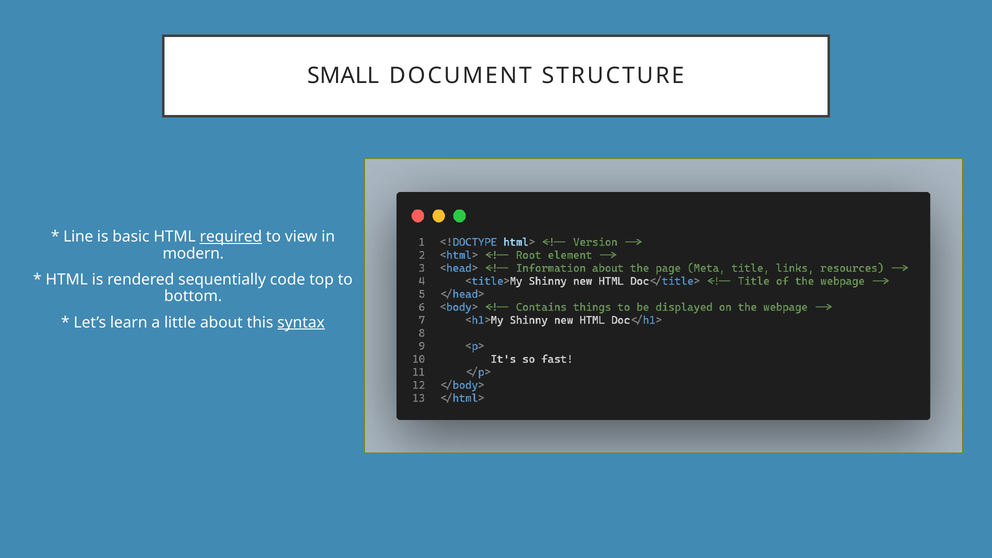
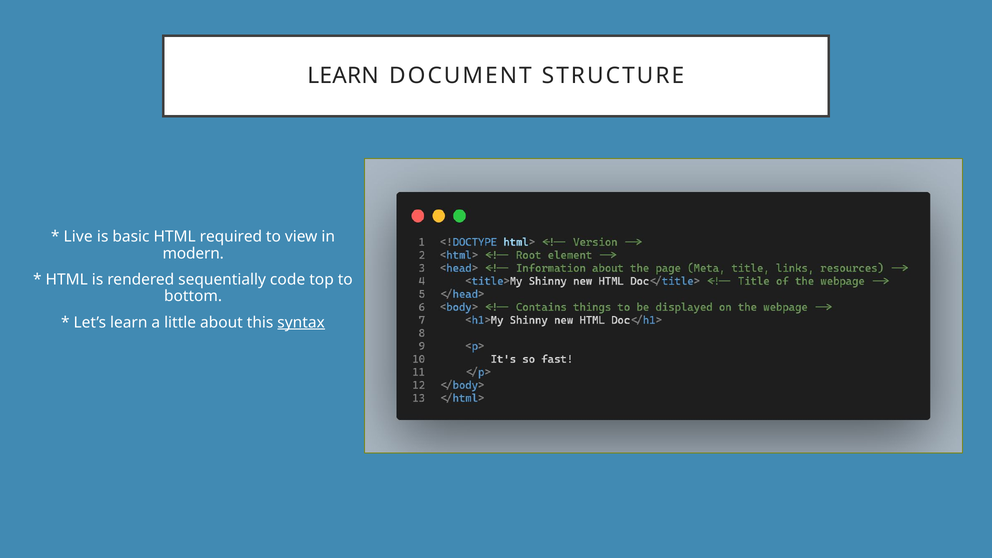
SMALL: SMALL -> LEARN (343, 76)
Line: Line -> Live (78, 237)
required underline: present -> none (231, 237)
